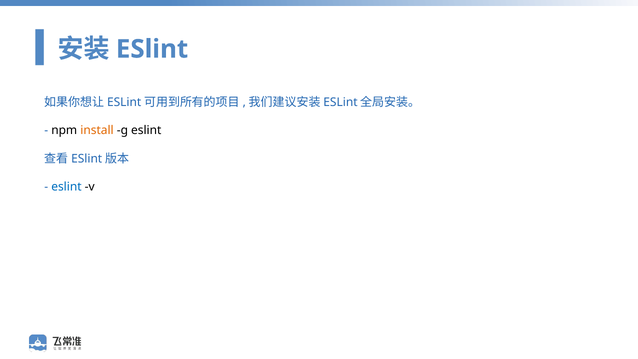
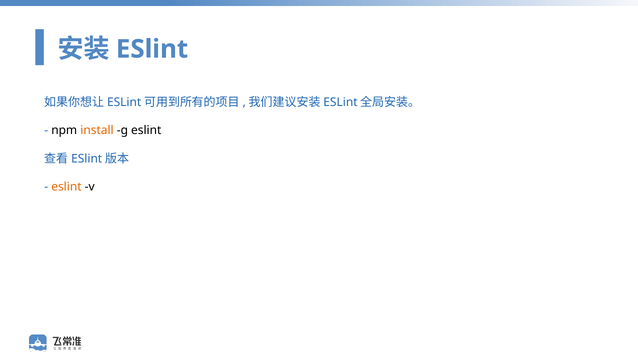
eslint colour: blue -> orange (66, 187)
